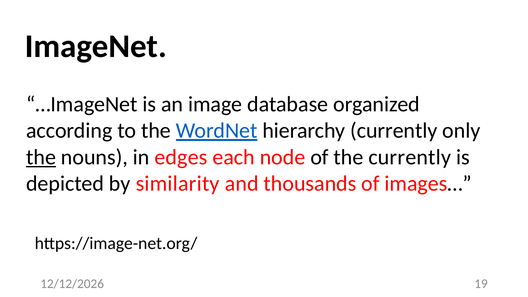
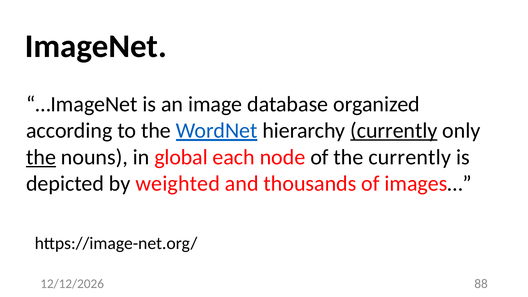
currently underline: none -> present (394, 131)
edges: edges -> global (181, 157)
similarity: similarity -> weighted (178, 184)
19: 19 -> 88 (481, 284)
